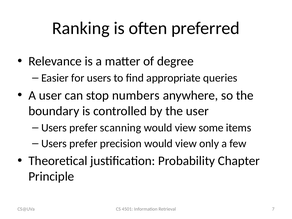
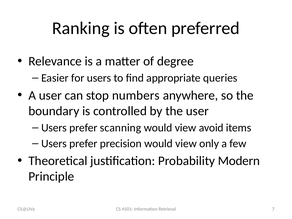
some: some -> avoid (211, 128)
Chapter: Chapter -> Modern (239, 161)
